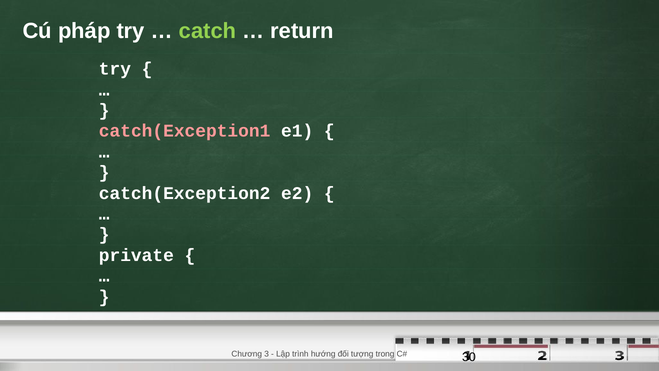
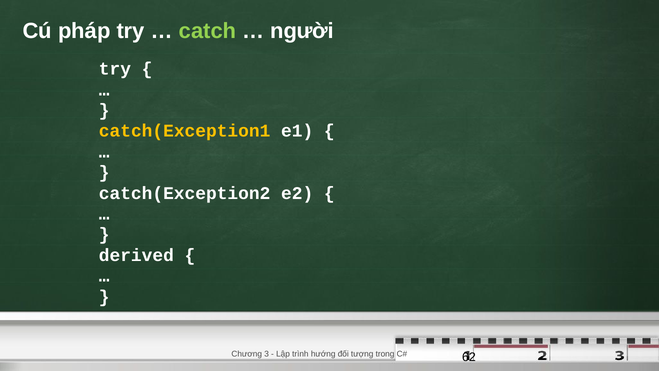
return: return -> người (302, 31)
catch(Exception1 colour: pink -> yellow (185, 131)
private: private -> derived (136, 255)
30: 30 -> 62 (469, 357)
